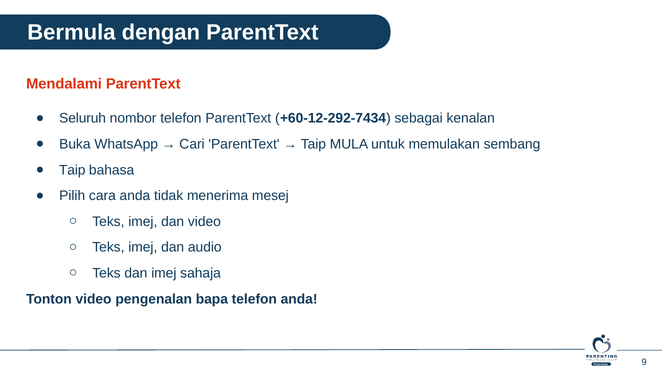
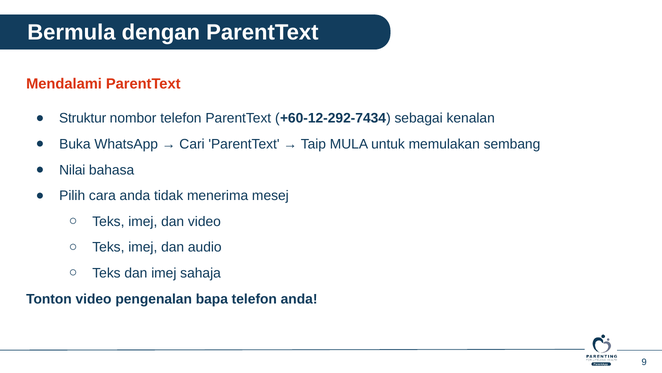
Seluruh: Seluruh -> Struktur (83, 118)
Taip: Taip -> Nilai (72, 170)
